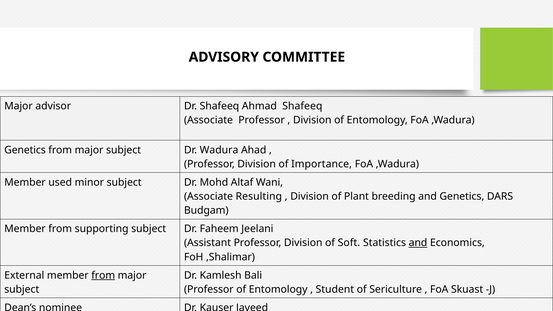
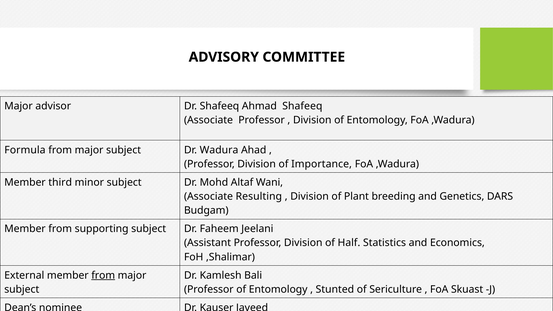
Genetics: Genetics -> Formula (25, 150)
used: used -> third (60, 182)
Soft: Soft -> Half (349, 243)
and underline: present -> none (418, 243)
Student: Student -> Stunted (335, 289)
